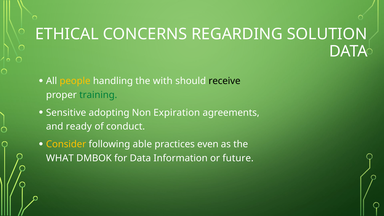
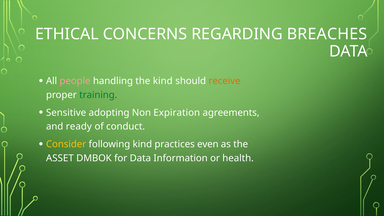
SOLUTION: SOLUTION -> BREACHES (327, 34)
people colour: yellow -> pink (75, 81)
the with: with -> kind (163, 81)
receive colour: black -> orange (224, 81)
following able: able -> kind (142, 144)
WHAT: WHAT -> ASSET (60, 158)
future: future -> health (238, 158)
